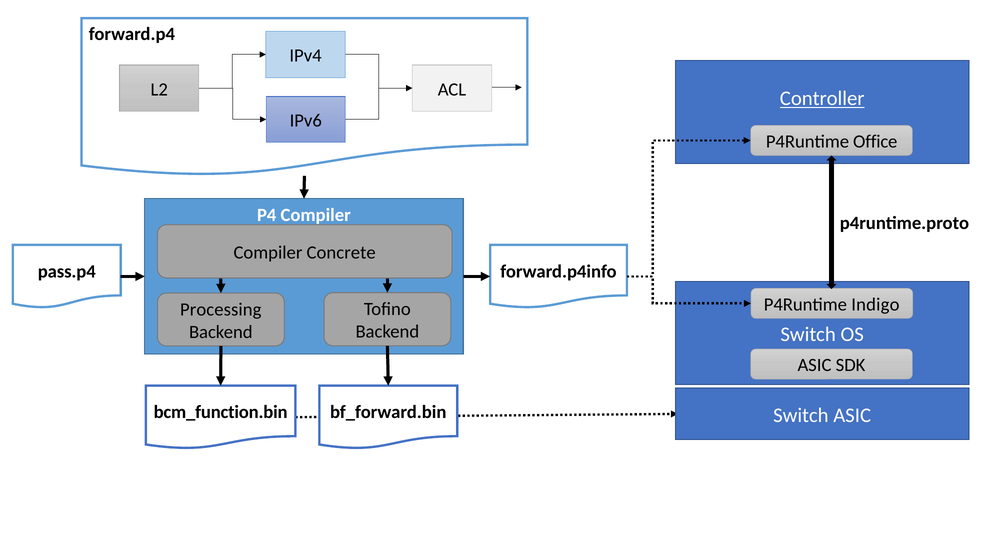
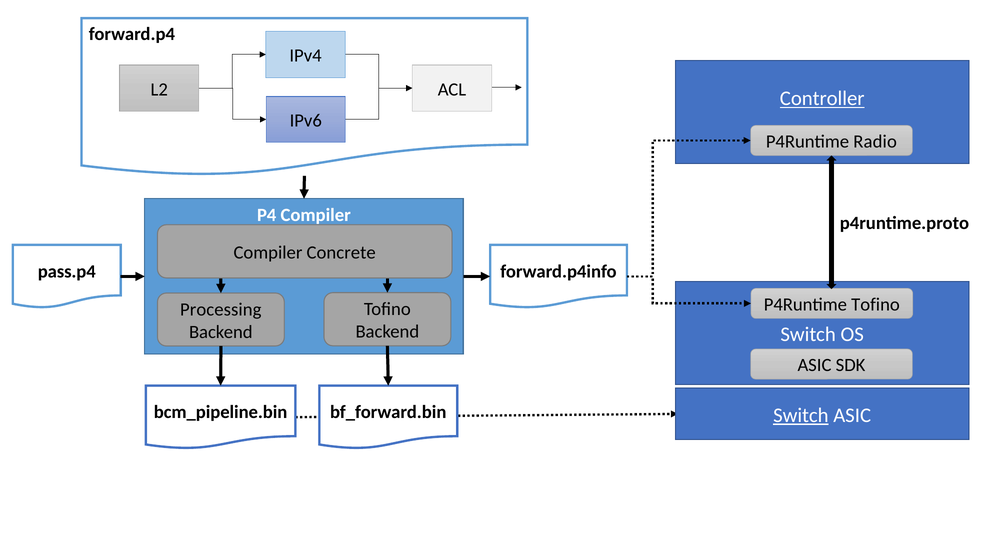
Office: Office -> Radio (875, 142)
P4Runtime Indigo: Indigo -> Tofino (876, 305)
bcm_function.bin: bcm_function.bin -> bcm_pipeline.bin (221, 412)
Switch underline: none -> present (801, 416)
